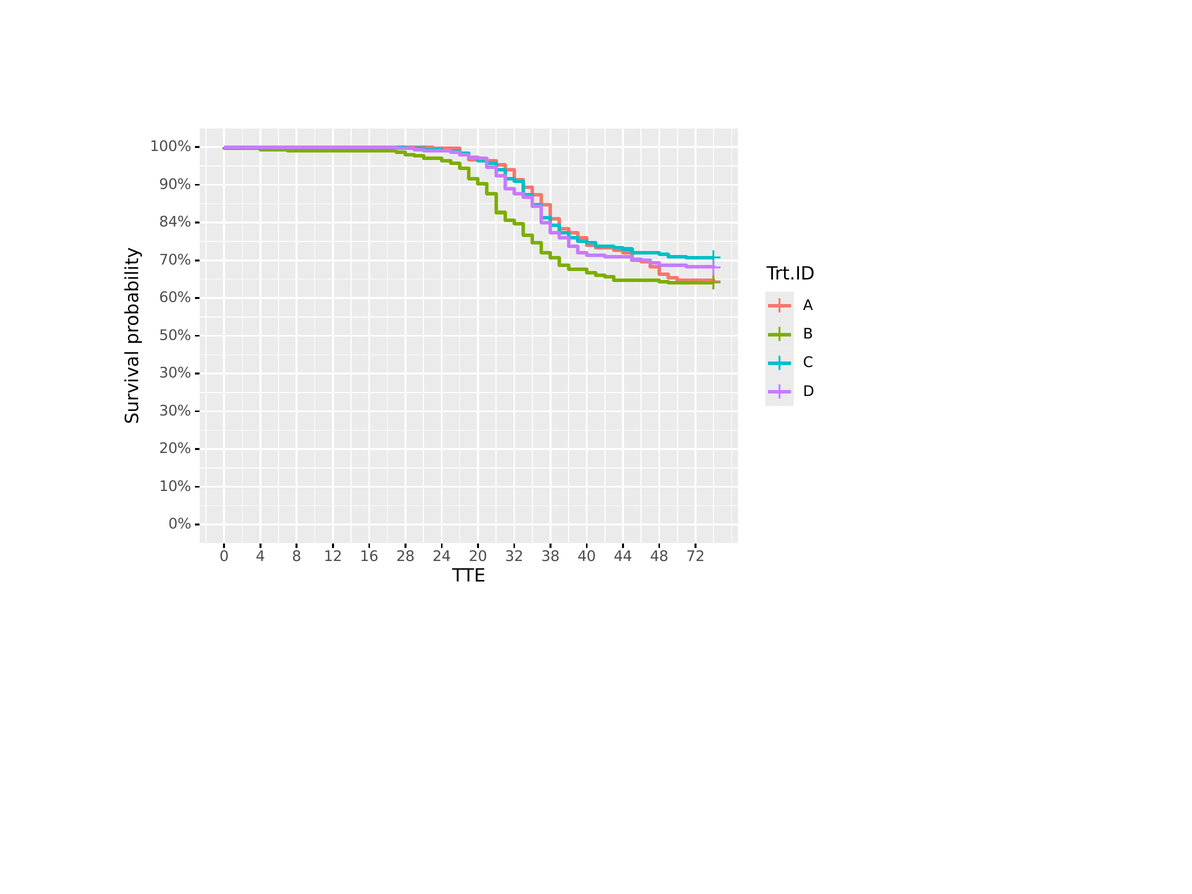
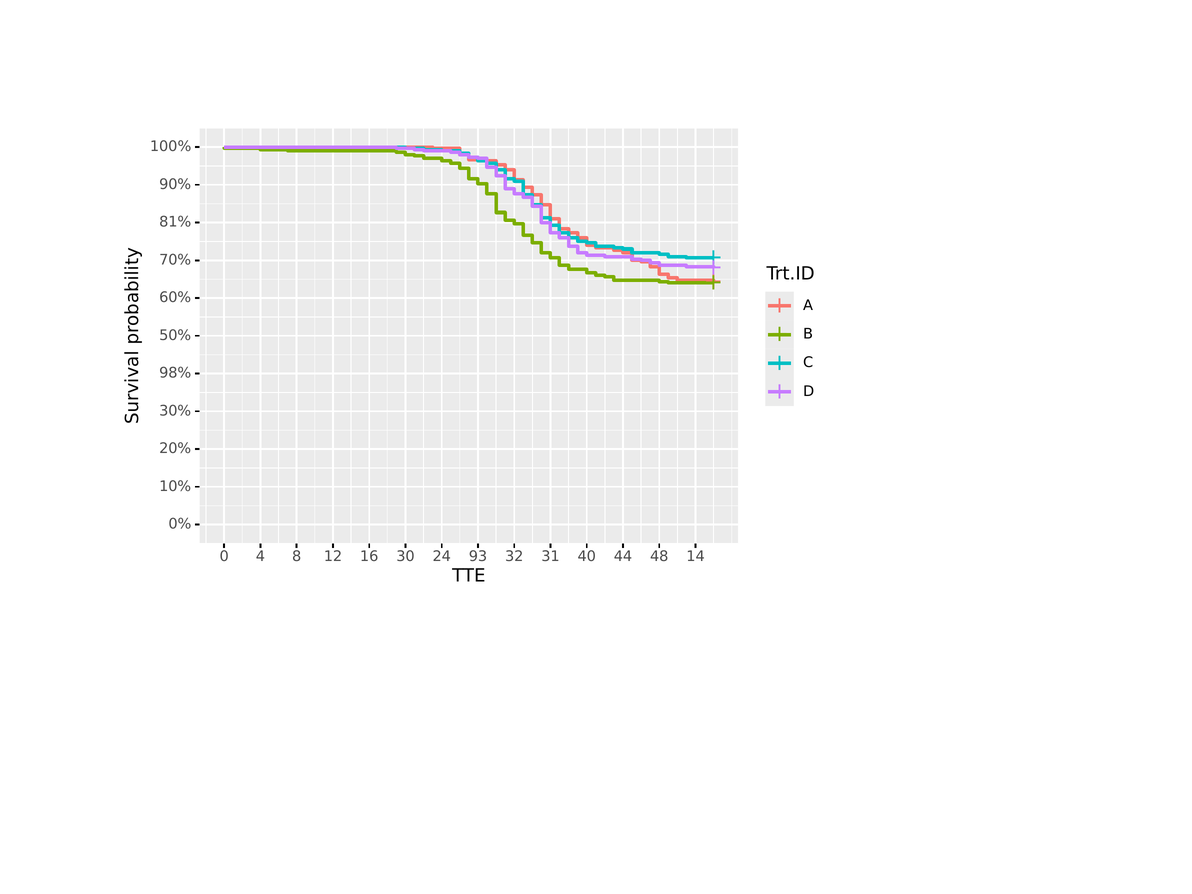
84%: 84% -> 81% (175, 222)
30%: 30% -> 98% (175, 373)
28: 28 -> 30 (405, 556)
20: 20 -> 93 (478, 556)
38: 38 -> 31 (551, 556)
72: 72 -> 14 (696, 556)
